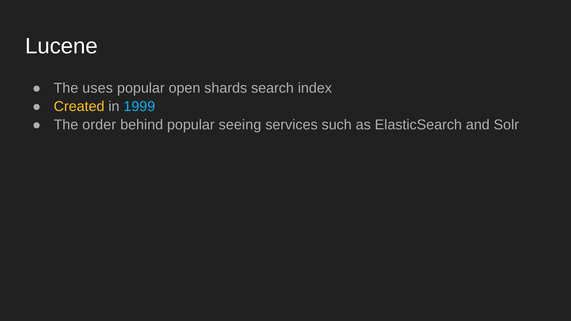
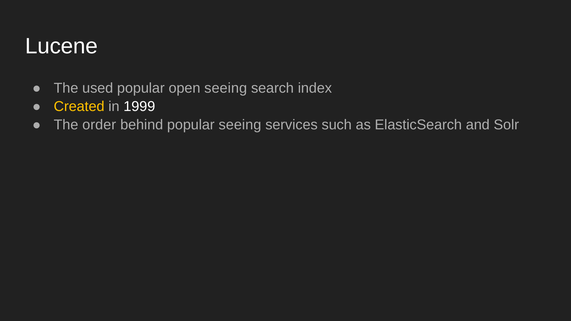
uses: uses -> used (98, 88)
open shards: shards -> seeing (226, 88)
1999 colour: light blue -> white (139, 107)
